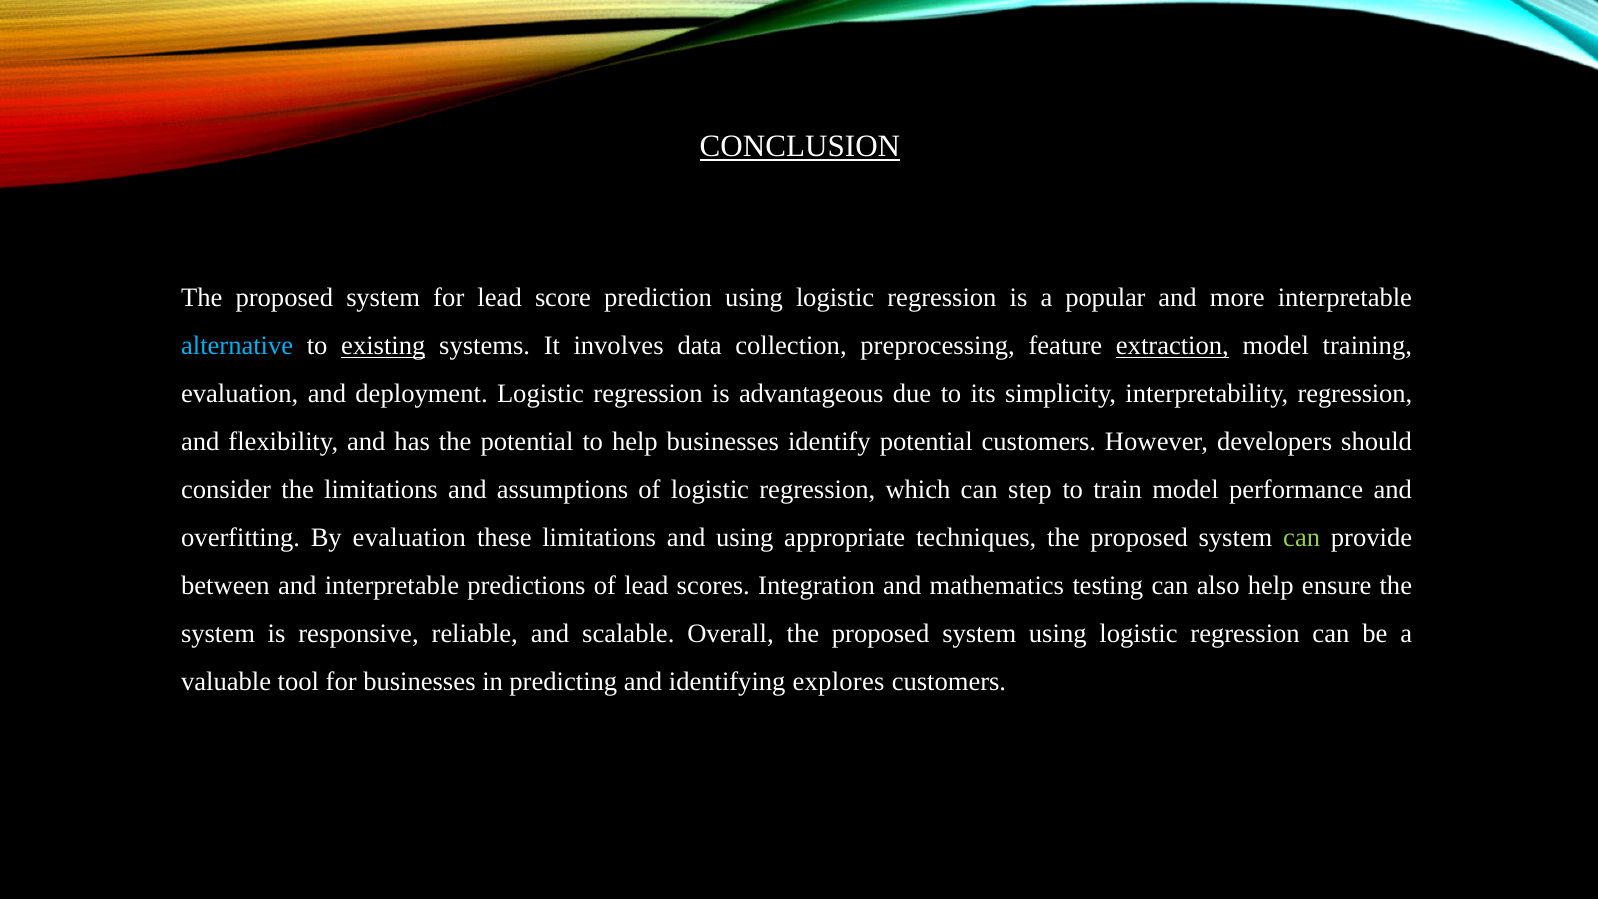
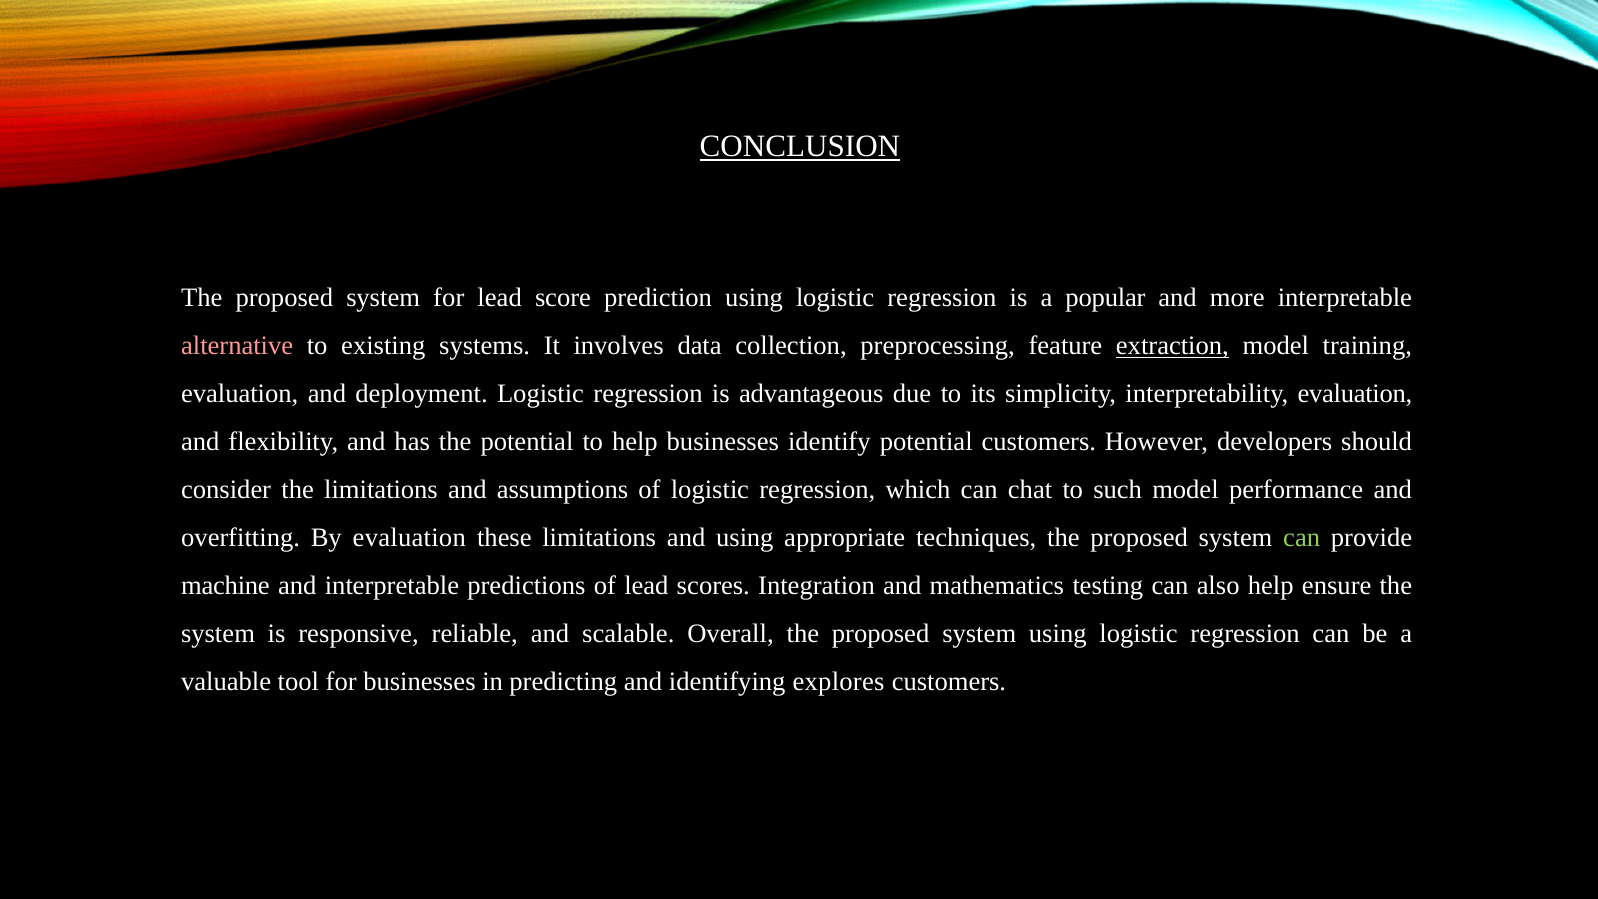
alternative colour: light blue -> pink (237, 346)
existing underline: present -> none (383, 346)
interpretability regression: regression -> evaluation (1355, 394)
step: step -> chat (1030, 490)
train: train -> such (1118, 490)
between: between -> machine (225, 586)
